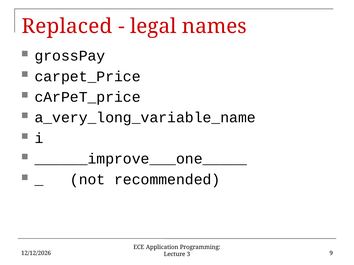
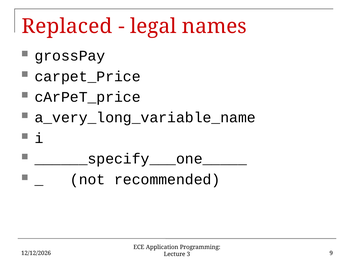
______improve___one_____: ______improve___one_____ -> ______specify___one_____ (141, 159)
